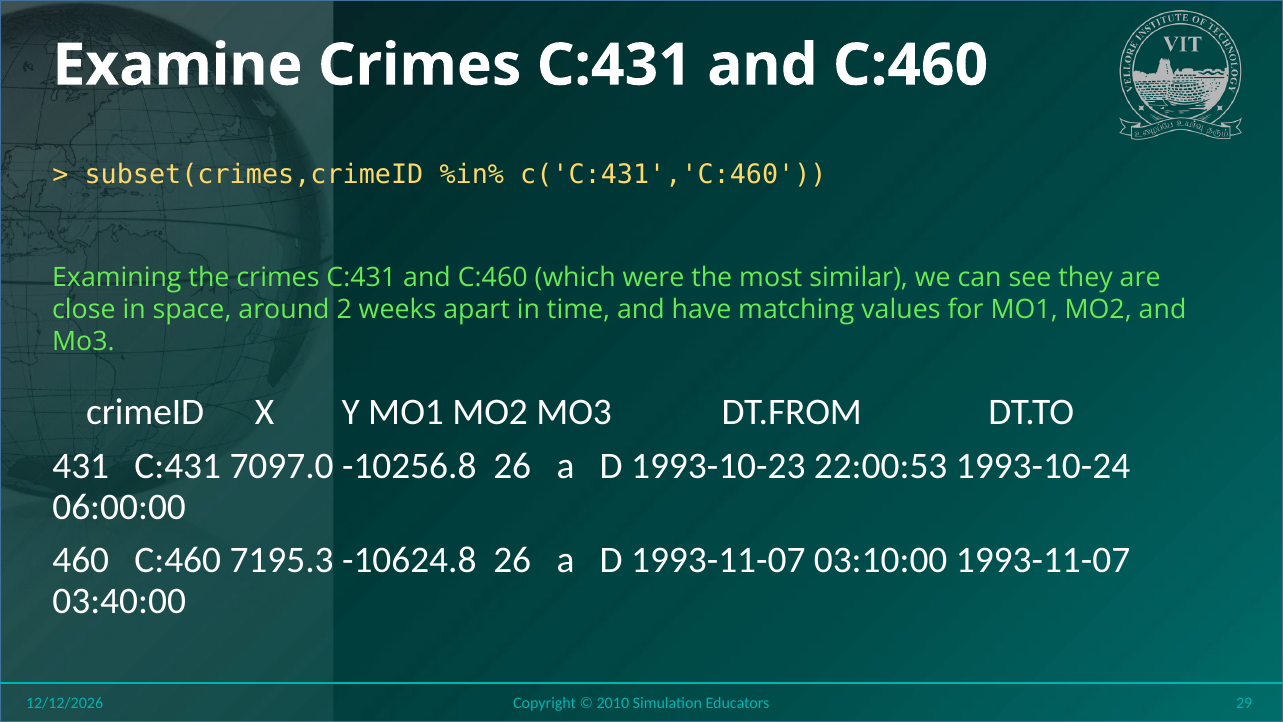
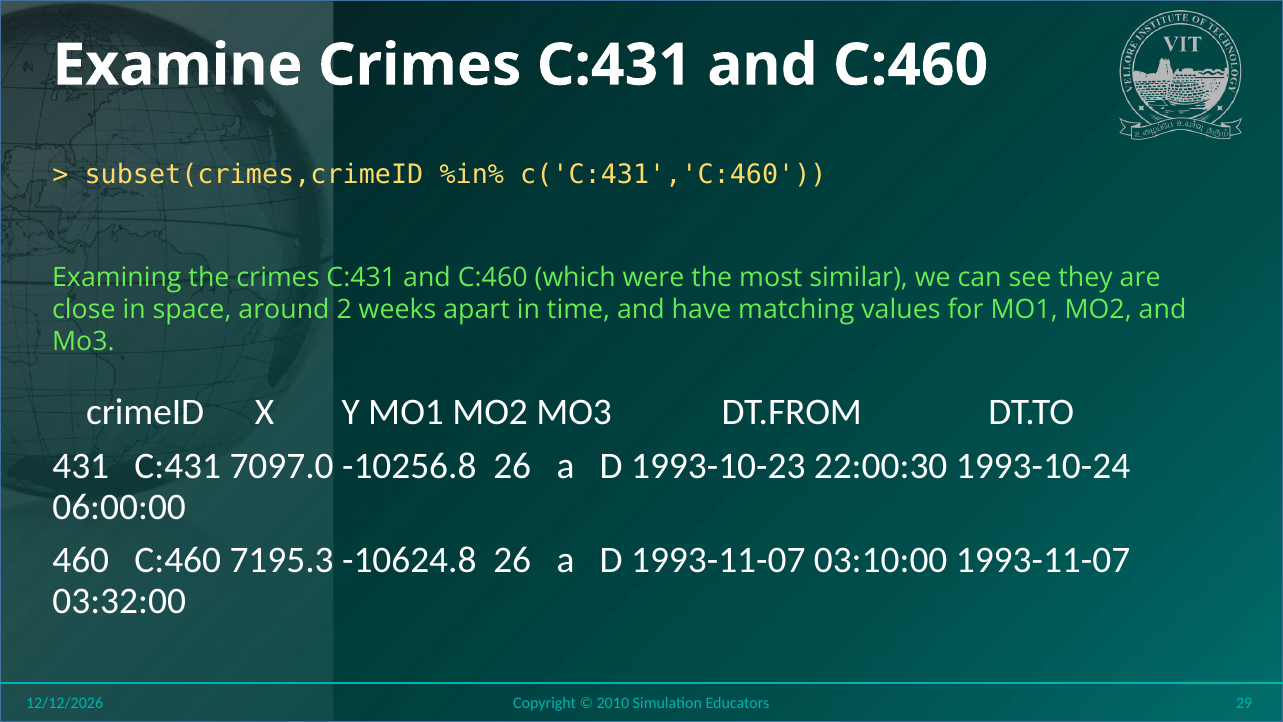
22:00:53: 22:00:53 -> 22:00:30 (881, 466)
03:40:00: 03:40:00 -> 03:32:00 (119, 601)
